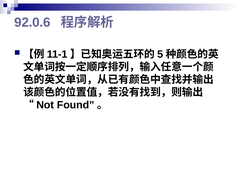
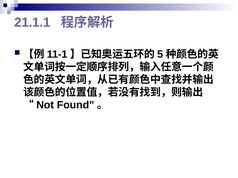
92.0.6: 92.0.6 -> 21.1.1 (32, 22)
